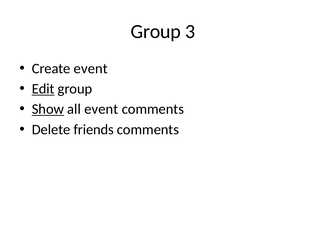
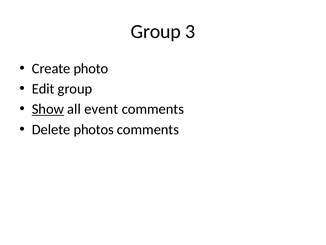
Create event: event -> photo (91, 68)
Edit underline: present -> none (43, 89)
friends: friends -> photos (94, 129)
